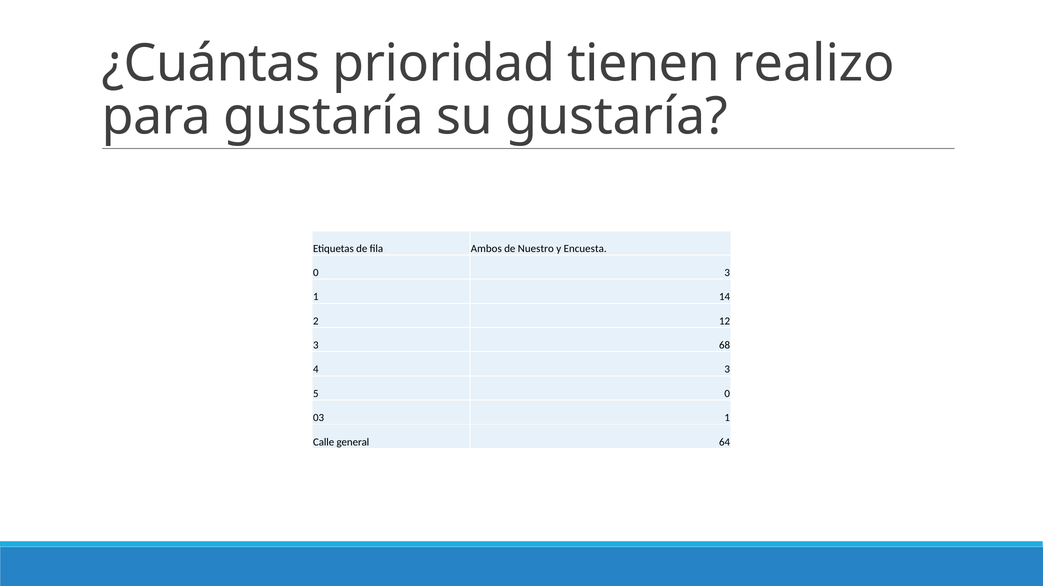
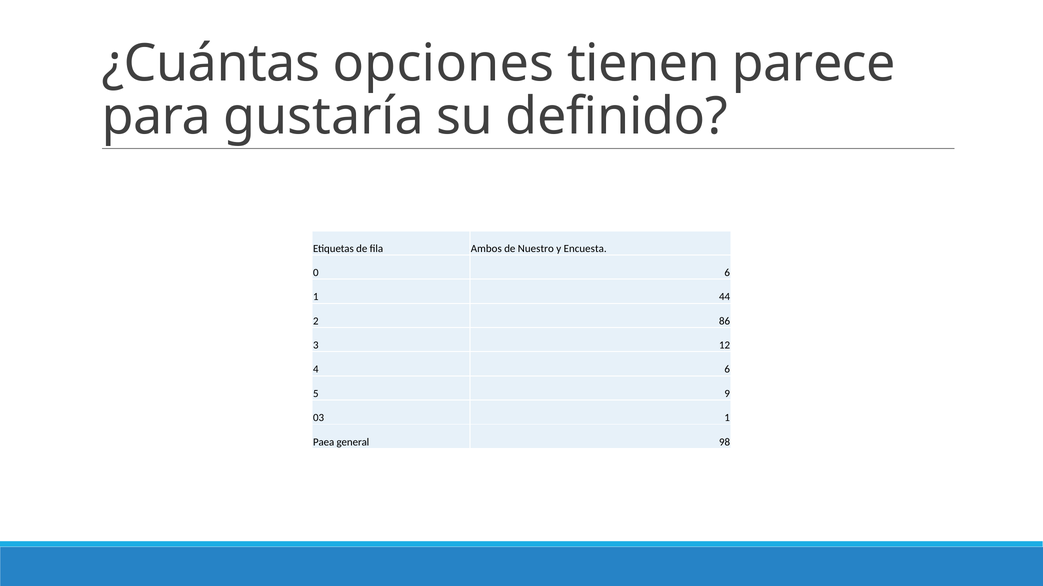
prioridad: prioridad -> opciones (443, 64)
realizo: realizo -> parece (814, 64)
su gustaría: gustaría -> definido (617, 117)
0 3: 3 -> 6 (727, 273)
14: 14 -> 44 (725, 297)
12: 12 -> 86 (725, 321)
68: 68 -> 12 (725, 346)
4 3: 3 -> 6 (727, 370)
5 0: 0 -> 9 (727, 394)
Calle: Calle -> Paea (324, 442)
64: 64 -> 98 (725, 442)
